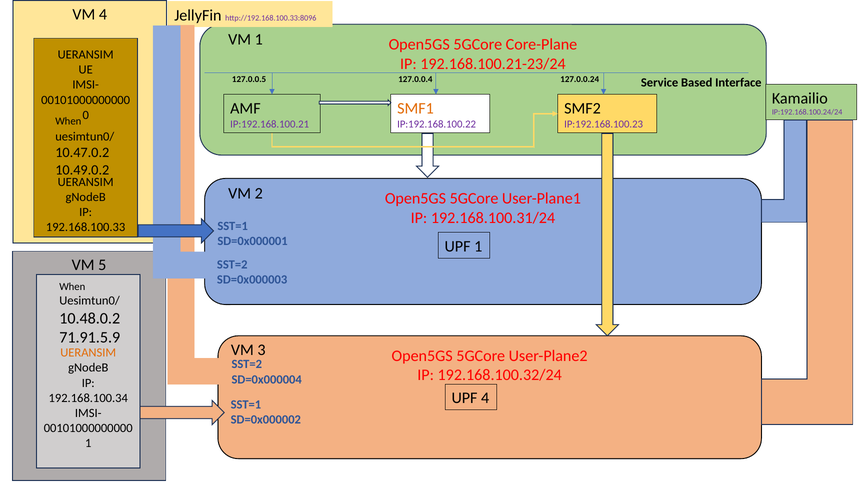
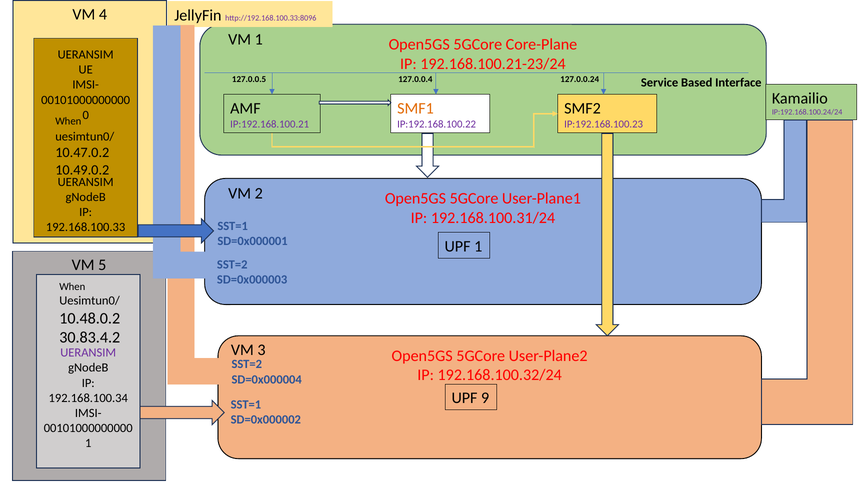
71.91.5.9: 71.91.5.9 -> 30.83.4.2 (90, 337)
UERANSIM colour: orange -> purple (88, 353)
UPF 4: 4 -> 9 (485, 398)
